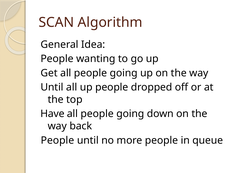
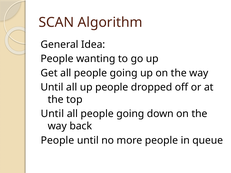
Have: Have -> Until (52, 114)
